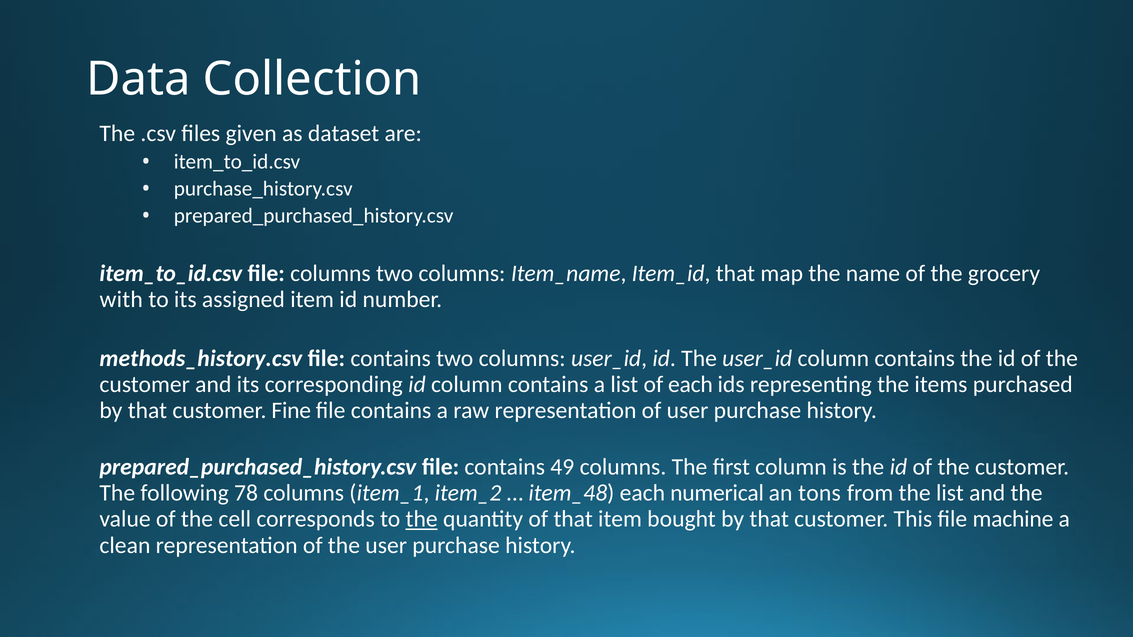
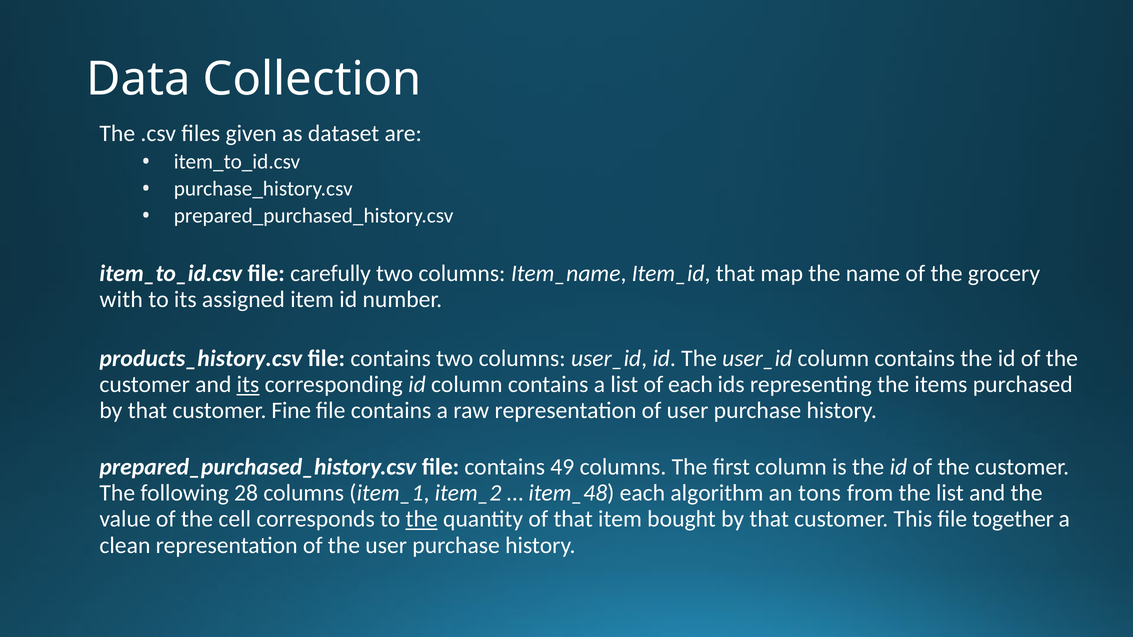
file columns: columns -> carefully (331, 274)
methods_history.csv: methods_history.csv -> products_history.csv (201, 359)
its underline: none -> present (248, 385)
78: 78 -> 28 (246, 493)
numerical: numerical -> algorithm (717, 493)
machine: machine -> together (1013, 519)
